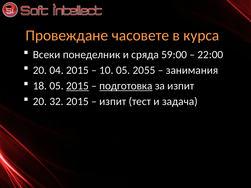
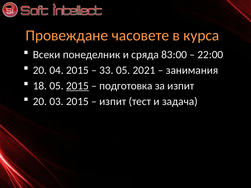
59:00: 59:00 -> 83:00 (174, 55)
10: 10 -> 33 (106, 70)
2055: 2055 -> 2021 (144, 70)
подготовка underline: present -> none (126, 86)
32: 32 -> 03 (57, 102)
